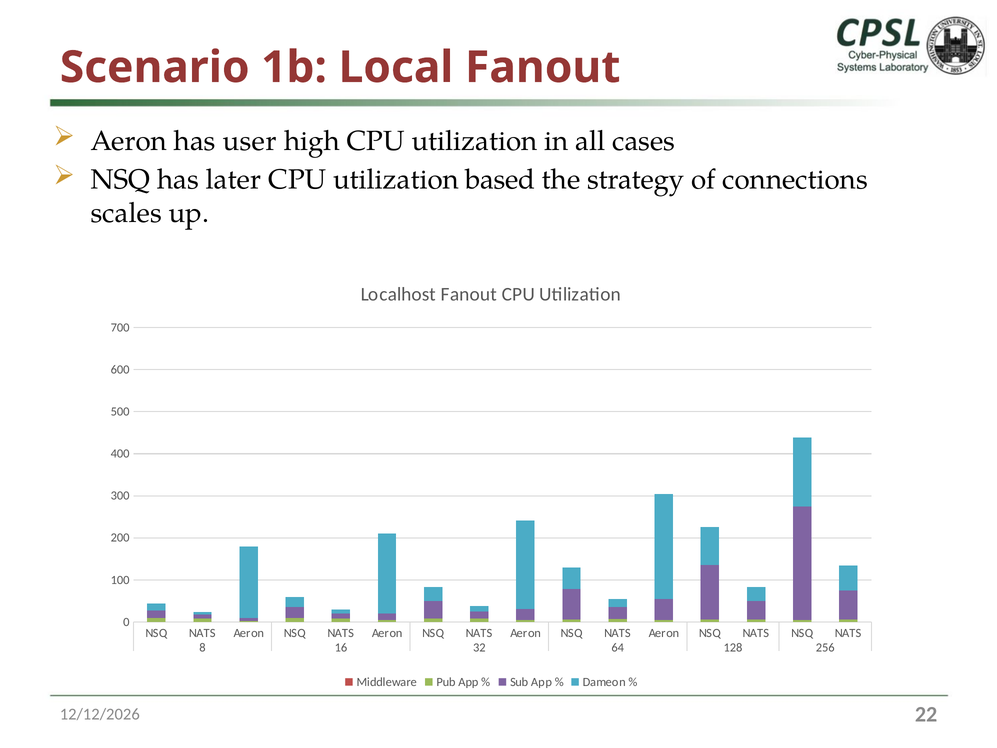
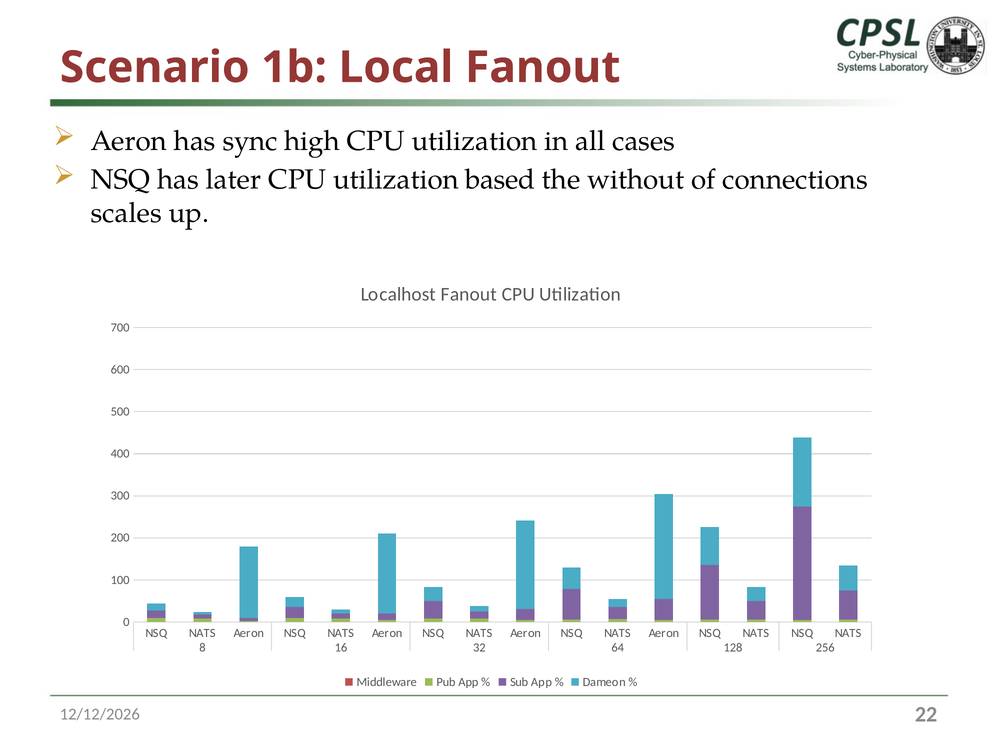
user: user -> sync (250, 141)
strategy: strategy -> without (636, 180)
